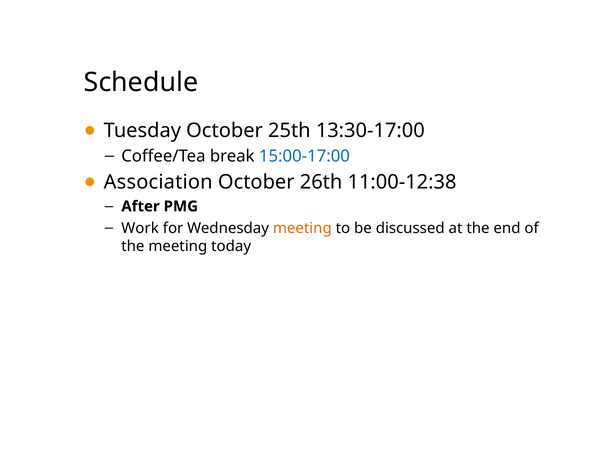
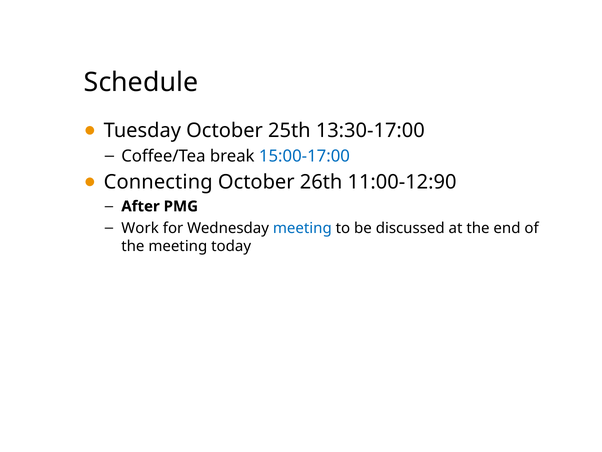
Association: Association -> Connecting (158, 182)
11:00-12:38: 11:00-12:38 -> 11:00-12:90 (402, 182)
meeting colour: orange -> blue (302, 228)
